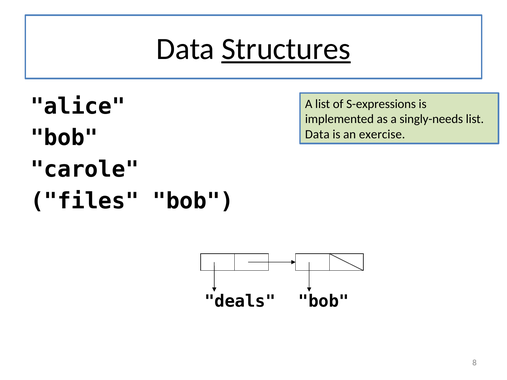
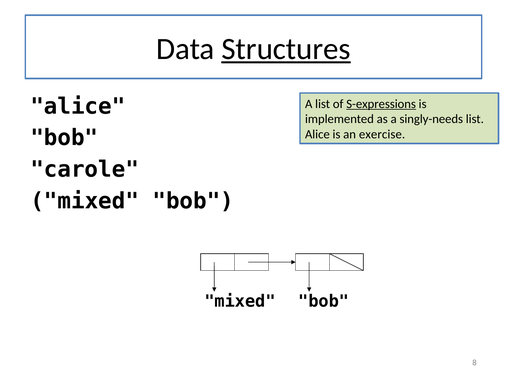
S-expressions underline: none -> present (381, 104)
Data: Data -> Alice (317, 134)
files: files -> mixed (85, 201)
deals: deals -> mixed (240, 301)
